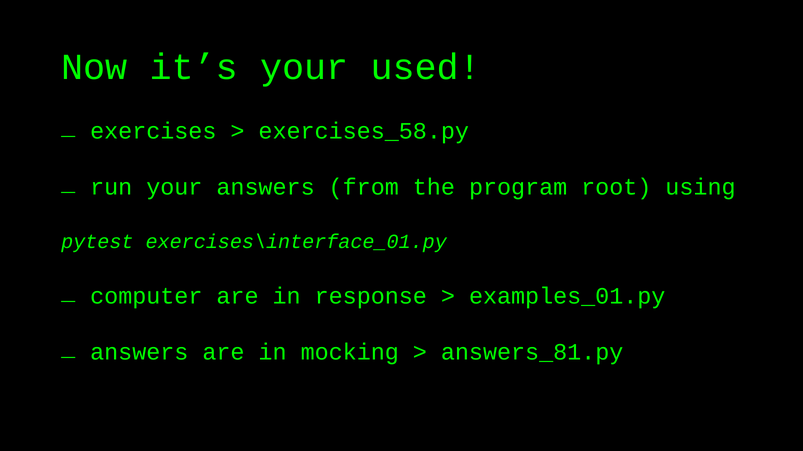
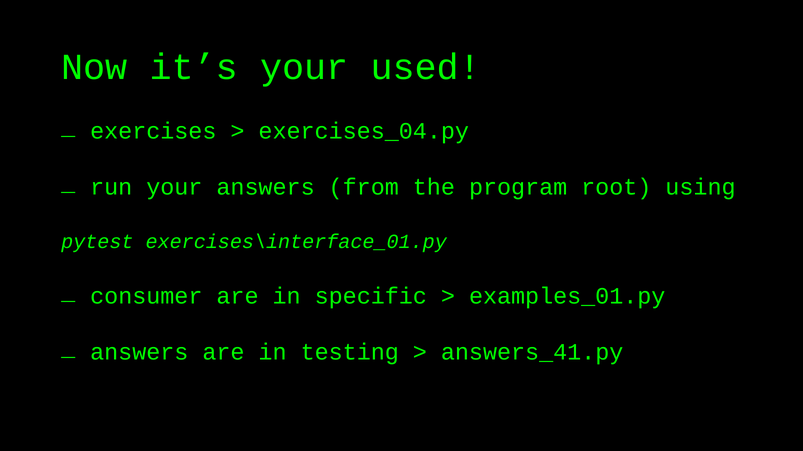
exercises_58.py: exercises_58.py -> exercises_04.py (364, 131)
computer: computer -> consumer (146, 296)
response: response -> specific (371, 296)
mocking: mocking -> testing (350, 352)
answers_81.py: answers_81.py -> answers_41.py (532, 352)
